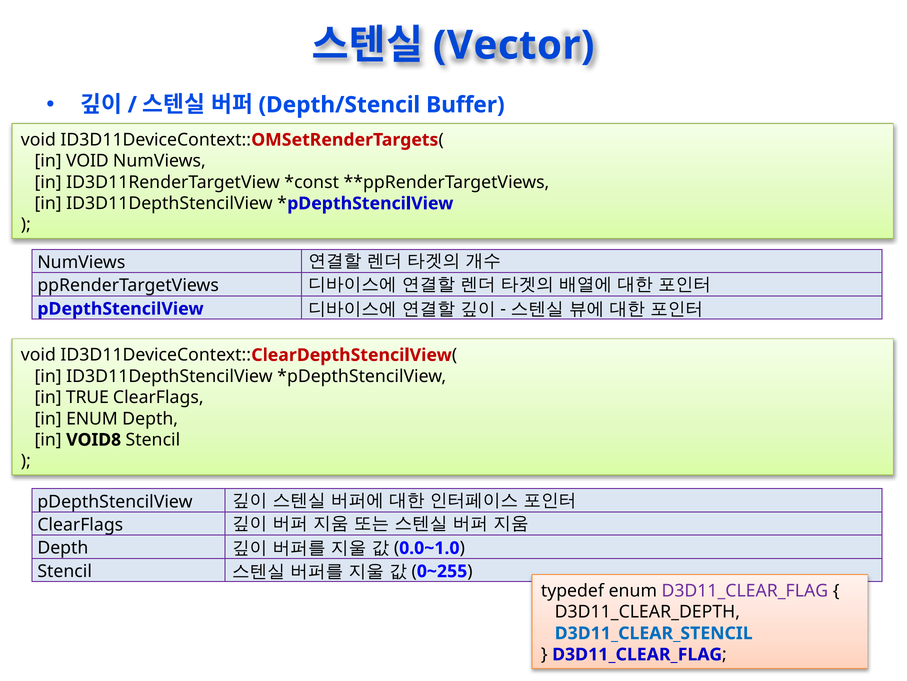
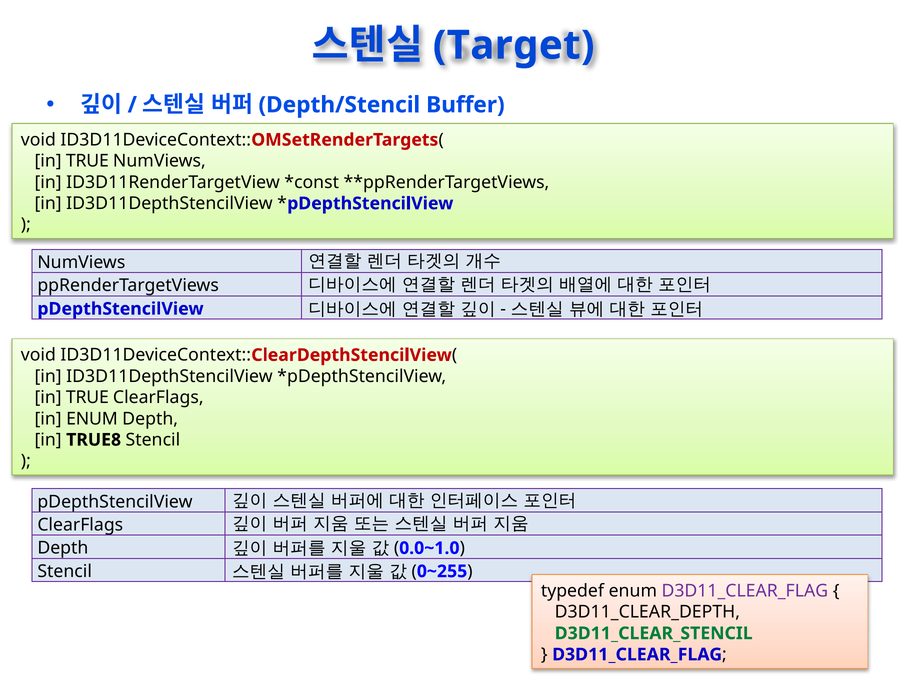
Vector: Vector -> Target (514, 45)
VOID: VOID -> TRUE (87, 161)
VOID8: VOID8 -> TRUE8 (94, 439)
D3D11_CLEAR_STENCIL colour: blue -> green (654, 633)
